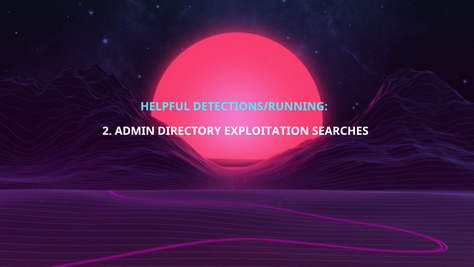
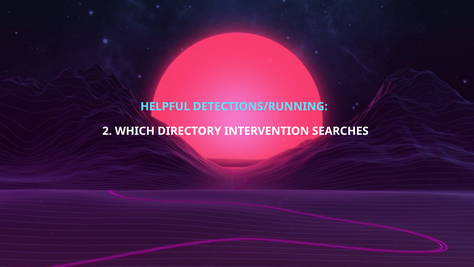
ADMIN: ADMIN -> WHICH (135, 131)
EXPLOITATION: EXPLOITATION -> INTERVENTION (267, 131)
